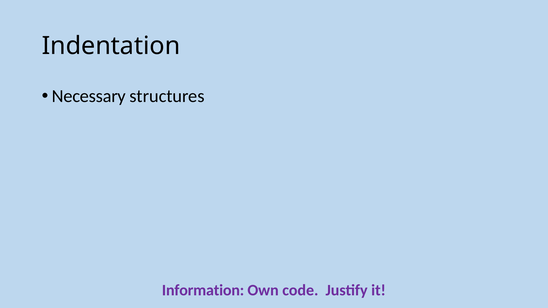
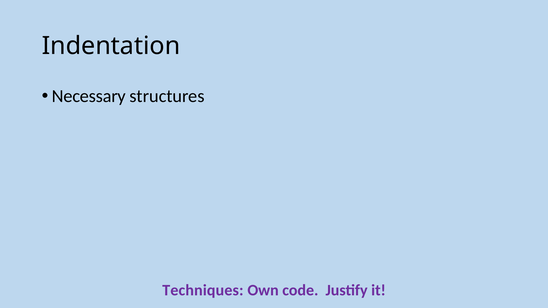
Information: Information -> Techniques (203, 290)
